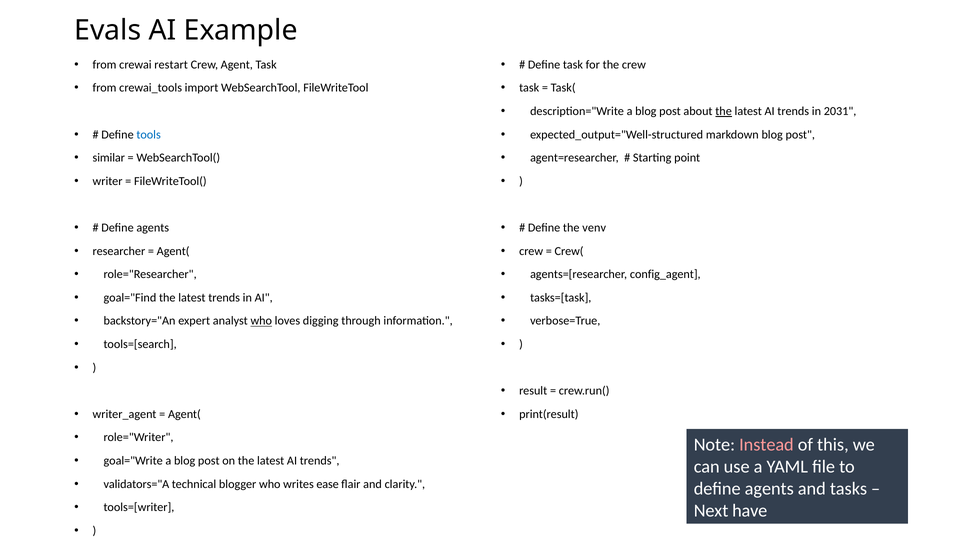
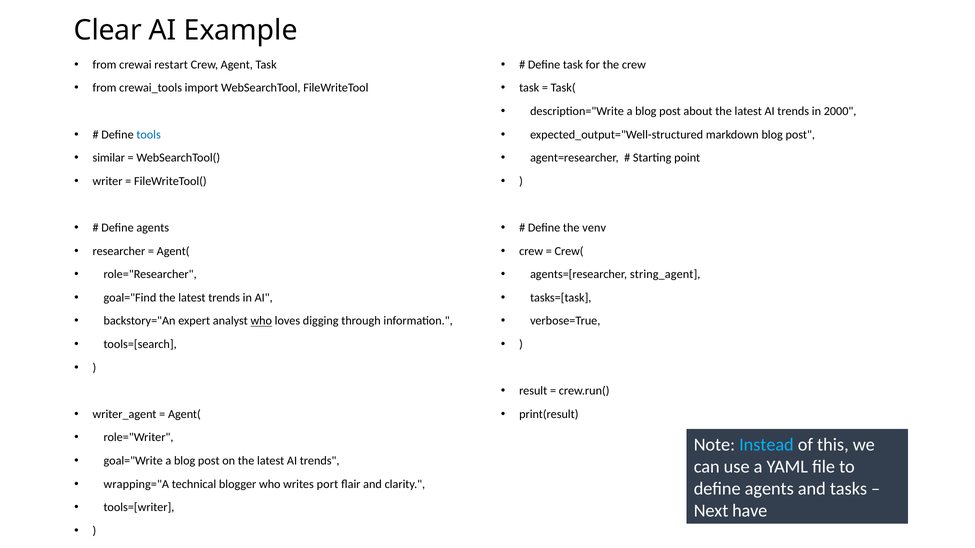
Evals: Evals -> Clear (108, 30)
the underline: present -> none (724, 111)
2031: 2031 -> 2000 (840, 111)
config_agent: config_agent -> string_agent (665, 275)
Instead colour: pink -> light blue (766, 445)
validators="A: validators="A -> wrapping="A (136, 484)
ease: ease -> port (327, 484)
